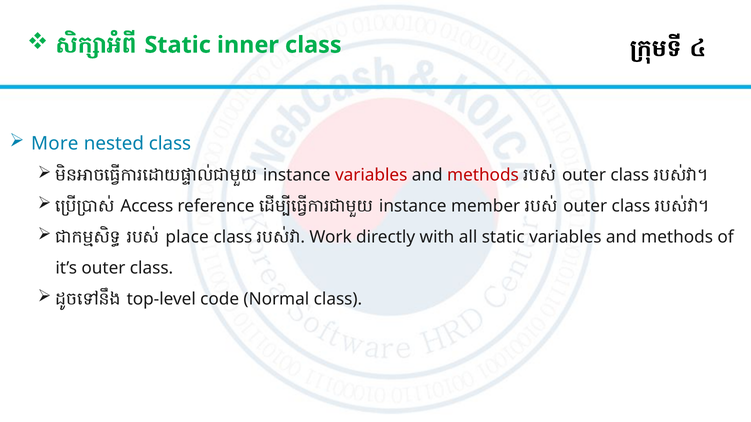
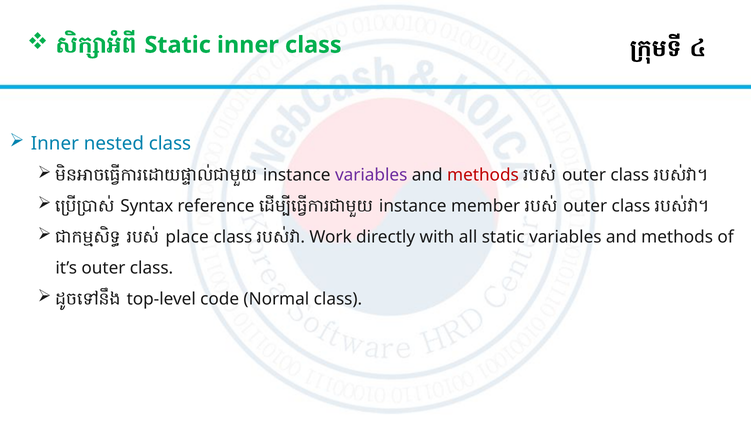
More: More -> Inner (55, 144)
variables colour: red -> purple (371, 175)
Access: Access -> Syntax (147, 206)
